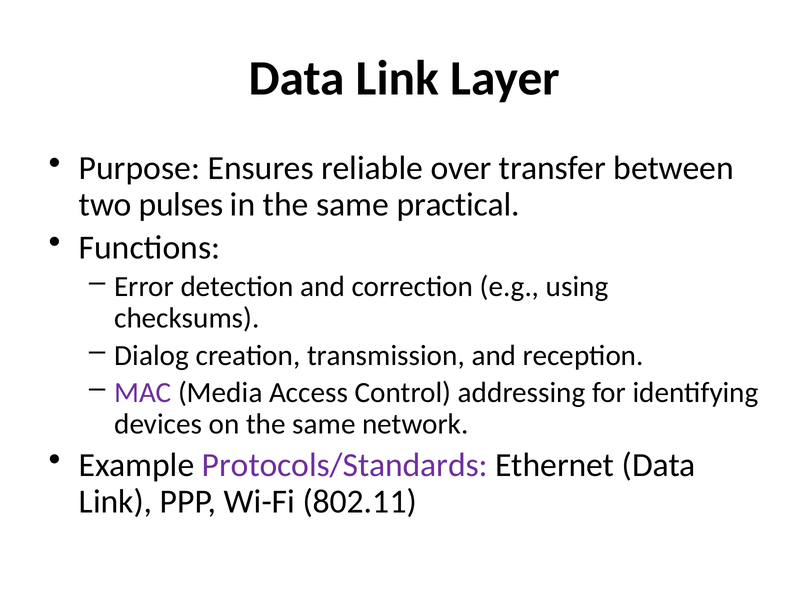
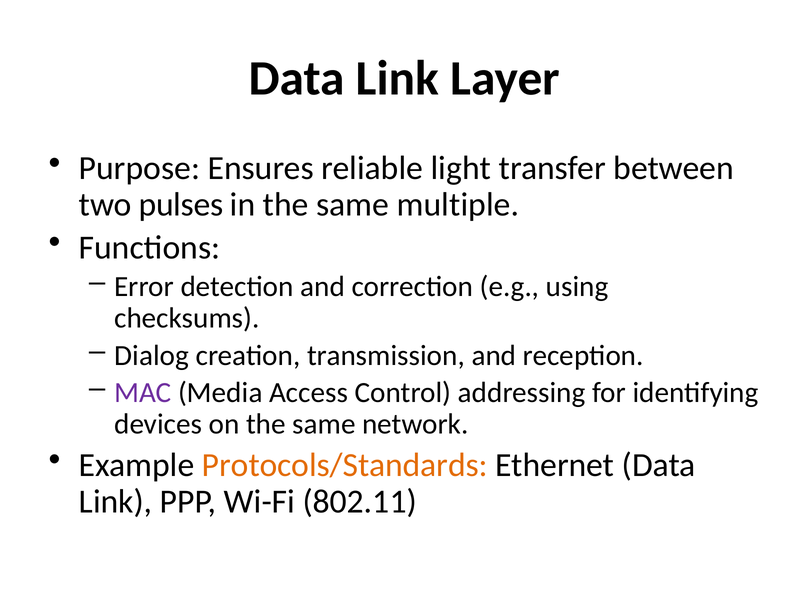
over: over -> light (461, 168)
practical: practical -> multiple (458, 205)
Protocols/Standards colour: purple -> orange (345, 465)
